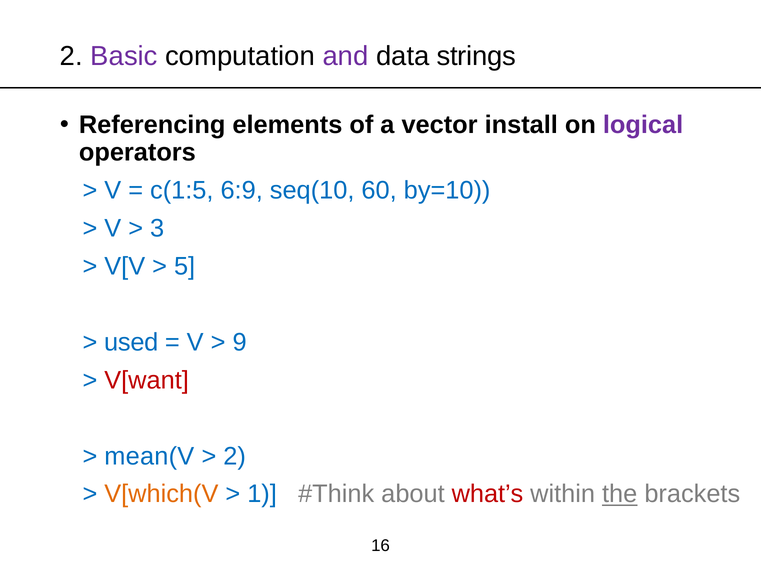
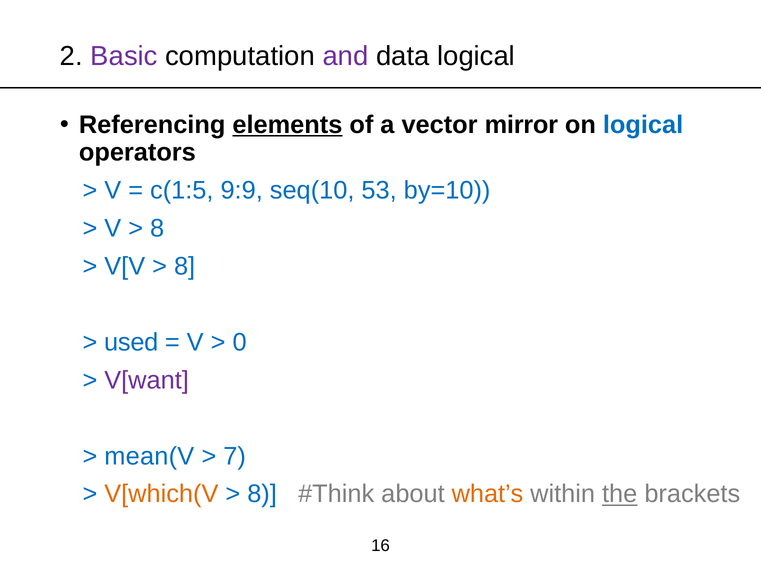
data strings: strings -> logical (476, 56)
elements underline: none -> present (287, 125)
install: install -> mirror (521, 125)
logical colour: purple -> blue (643, 125)
6:9: 6:9 -> 9:9 (242, 190)
60: 60 -> 53 (379, 190)
3: 3 -> 8 (157, 228)
5: 5 -> 8 (185, 266)
9: 9 -> 0 (240, 342)
V[want colour: red -> purple (147, 380)
2: 2 -> 7 (235, 456)
1: 1 -> 8 (262, 494)
what’s colour: red -> orange (488, 494)
